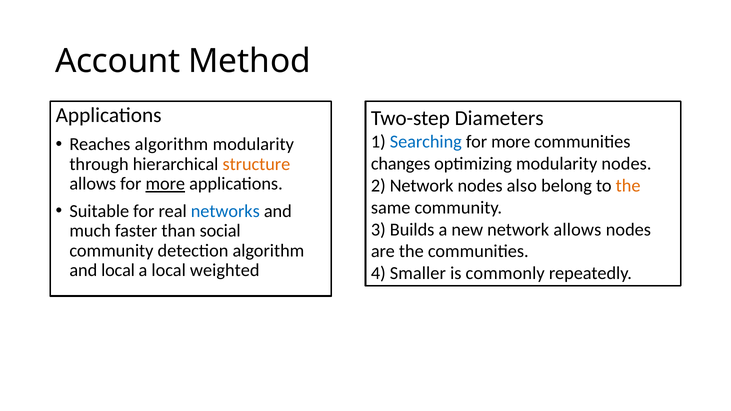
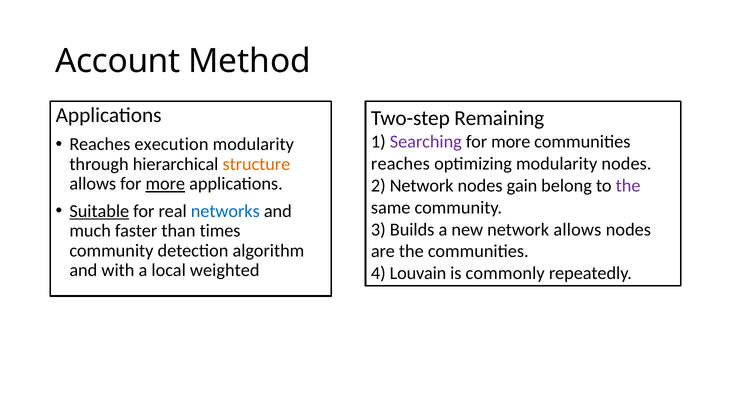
Diameters: Diameters -> Remaining (499, 118)
Searching colour: blue -> purple (426, 142)
Reaches algorithm: algorithm -> execution (171, 144)
changes: changes -> reaches (400, 164)
also: also -> gain (522, 186)
the colour: orange -> purple (628, 186)
Suitable underline: none -> present (99, 211)
social: social -> times (220, 231)
and local: local -> with (118, 270)
Smaller: Smaller -> Louvain (418, 273)
